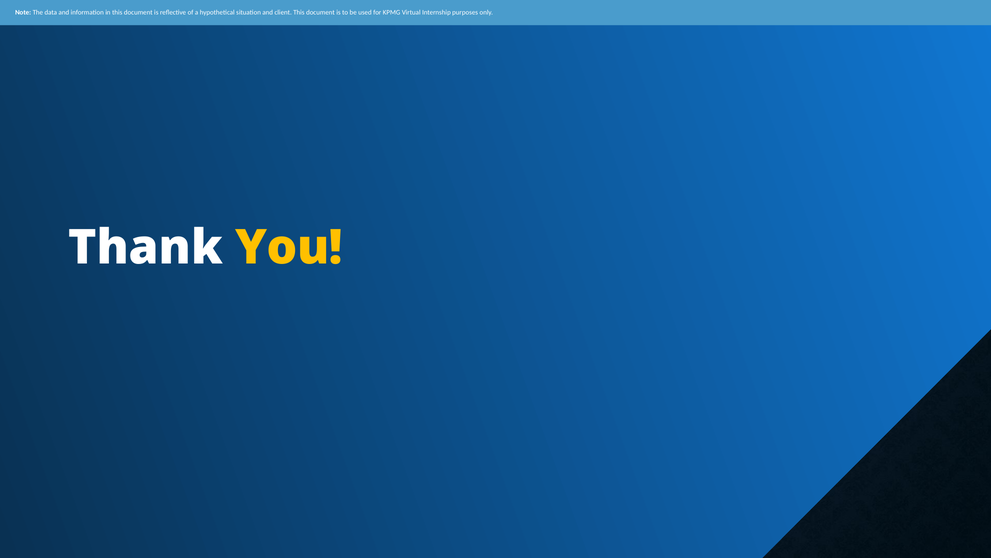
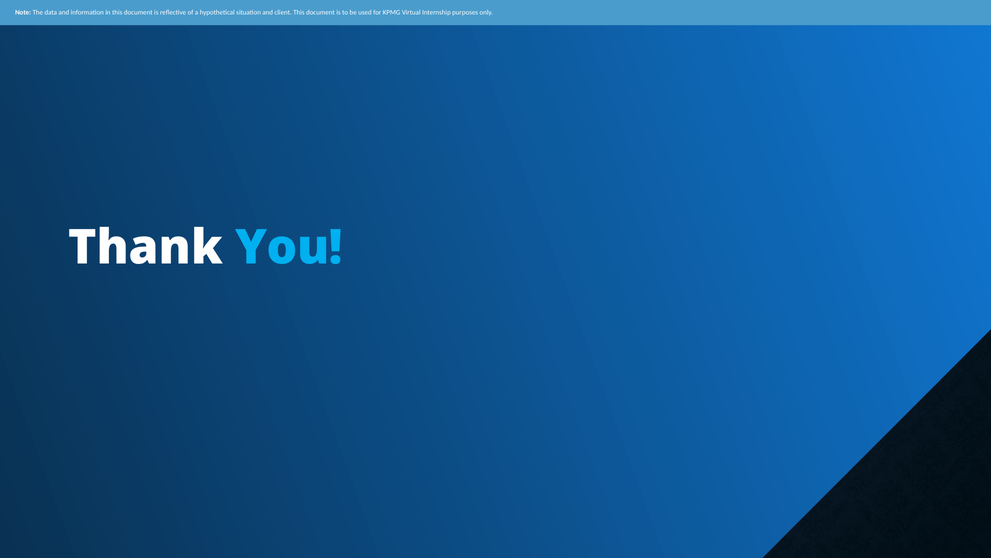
You colour: yellow -> light blue (289, 248)
